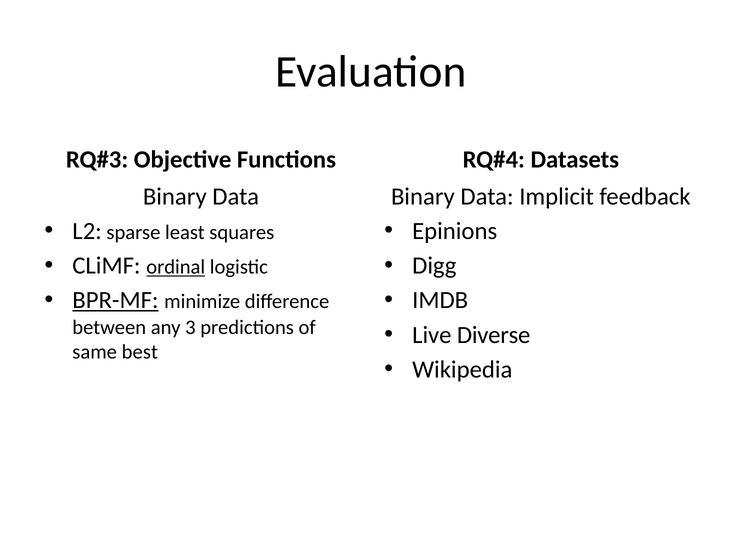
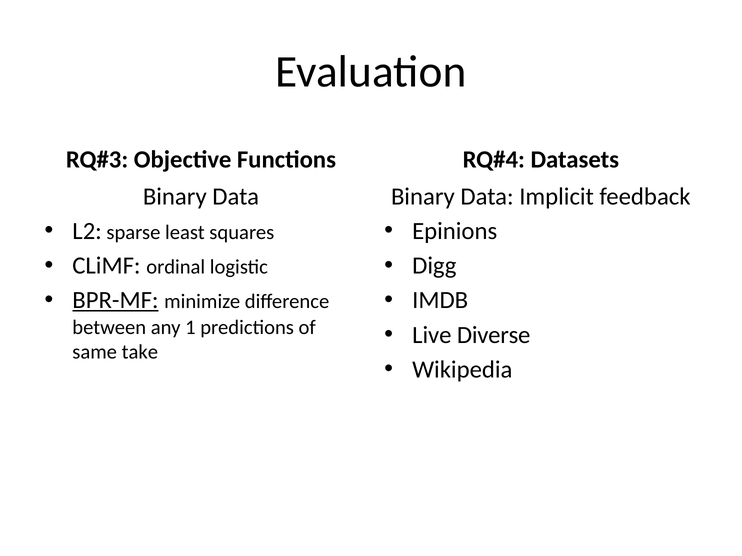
ordinal underline: present -> none (176, 267)
3: 3 -> 1 (190, 328)
best: best -> take (140, 352)
